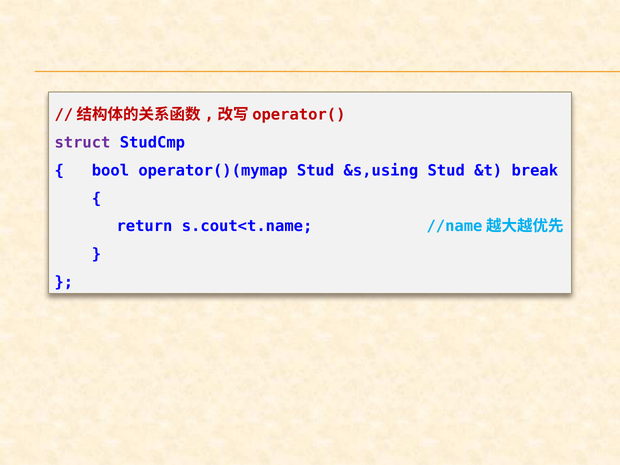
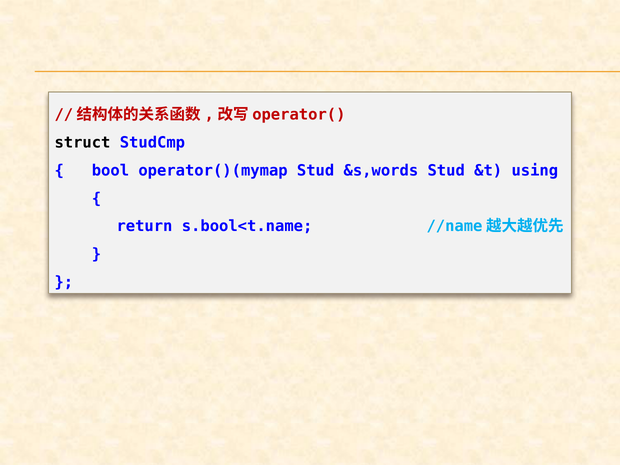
struct colour: purple -> black (82, 143)
&s,using: &s,using -> &s,words (381, 171)
break: break -> using (535, 171)
s.cout<t.name: s.cout<t.name -> s.bool<t.name (247, 226)
